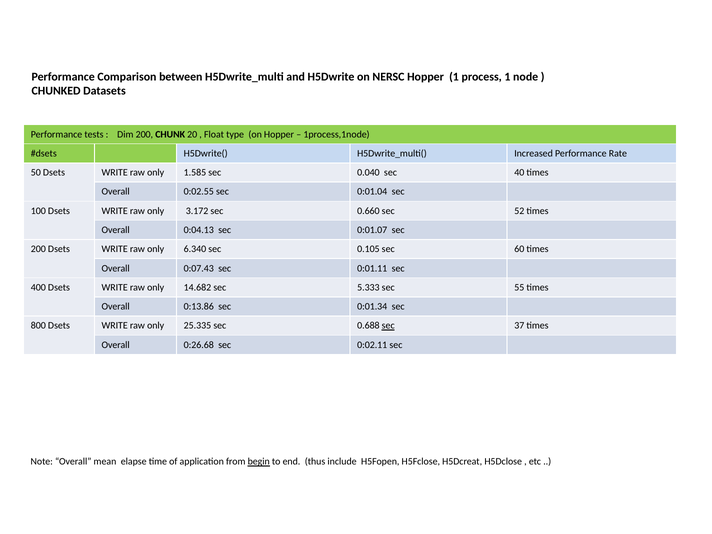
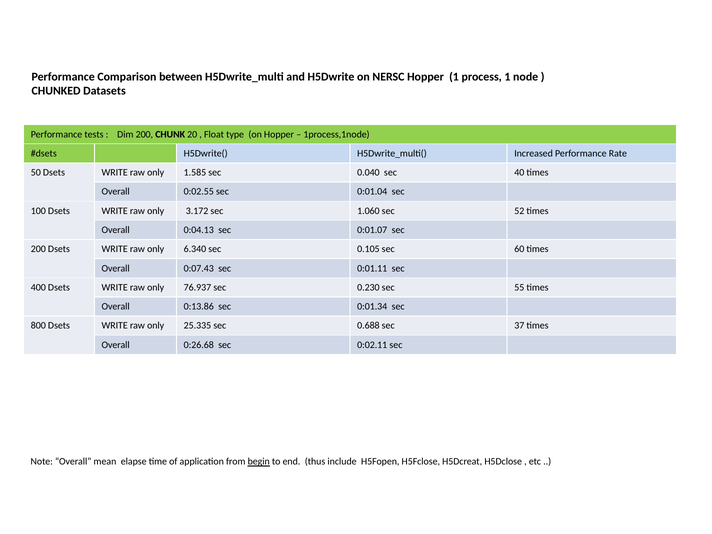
0.660: 0.660 -> 1.060 (368, 211)
14.682: 14.682 -> 76.937 (197, 287)
5.333: 5.333 -> 0.230 (368, 287)
sec underline: present -> none (388, 326)
